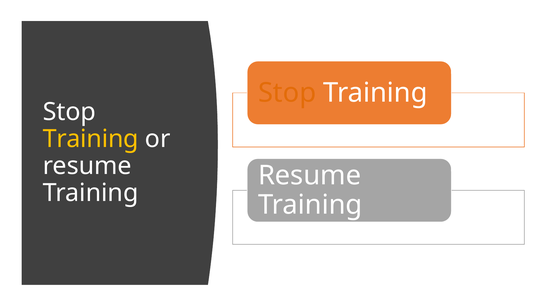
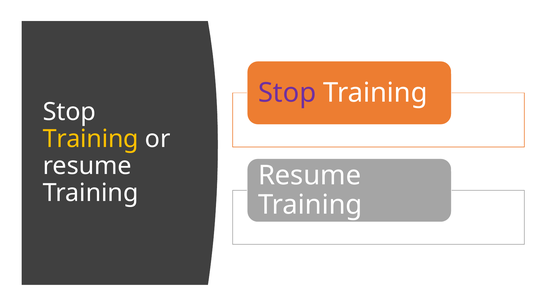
Stop colour: orange -> purple (287, 93)
